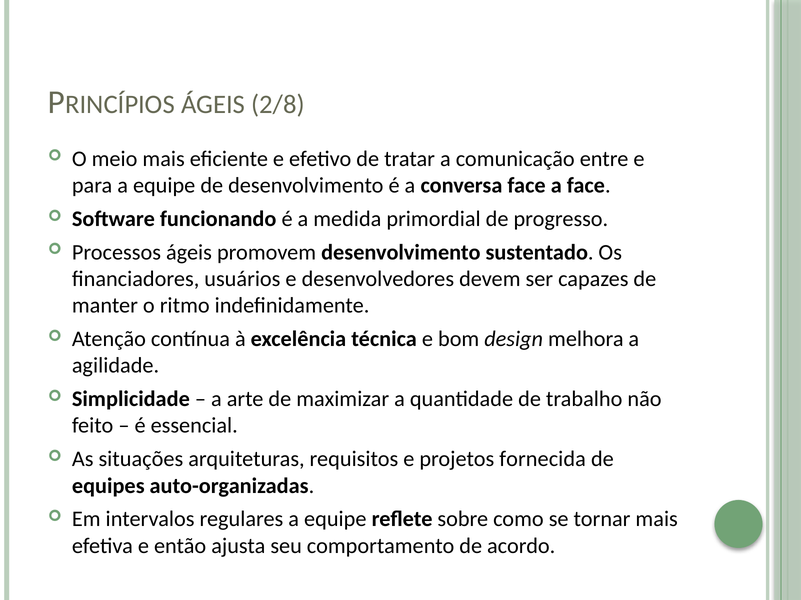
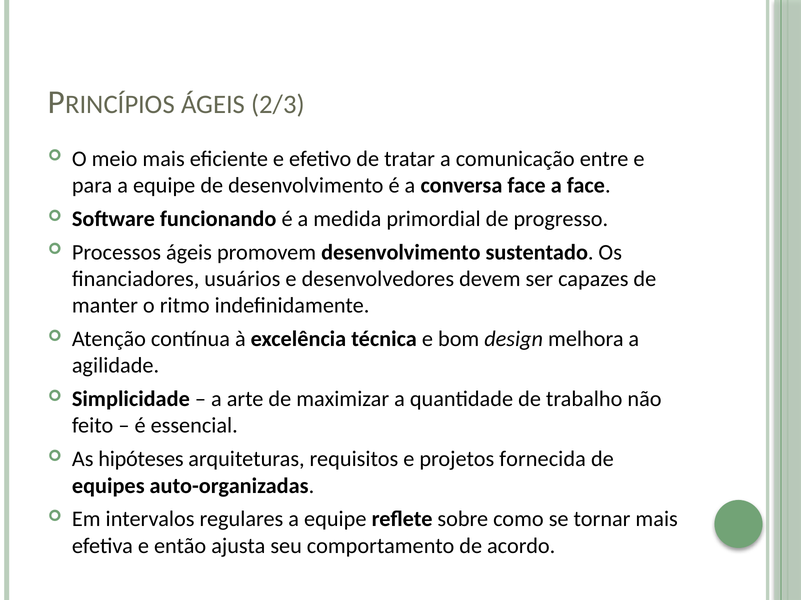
2/8: 2/8 -> 2/3 (278, 105)
situações: situações -> hipóteses (141, 460)
